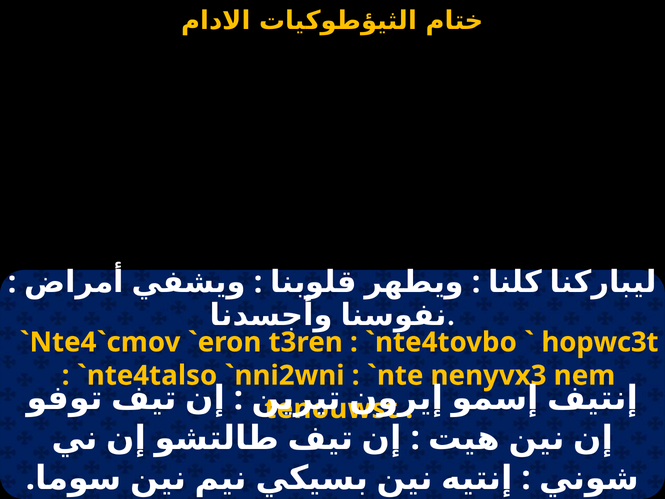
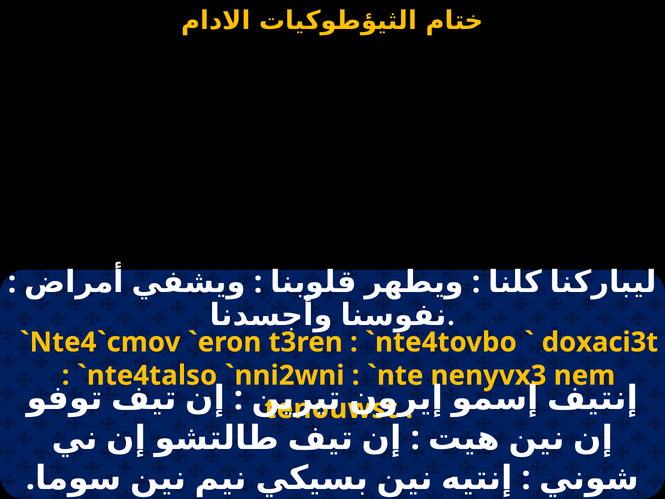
hopwc3t: hopwc3t -> doxaci3t (600, 342)
